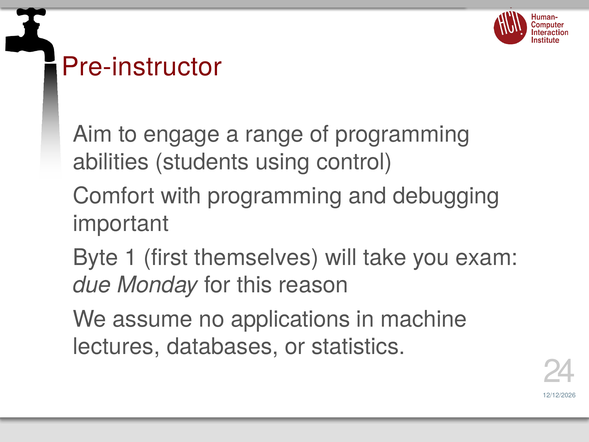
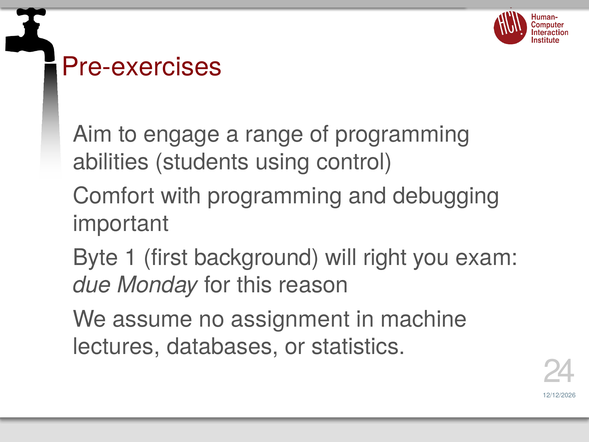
Pre-instructor: Pre-instructor -> Pre-exercises (142, 67)
themselves: themselves -> background (257, 257)
take: take -> right (385, 257)
applications: applications -> assignment (290, 319)
